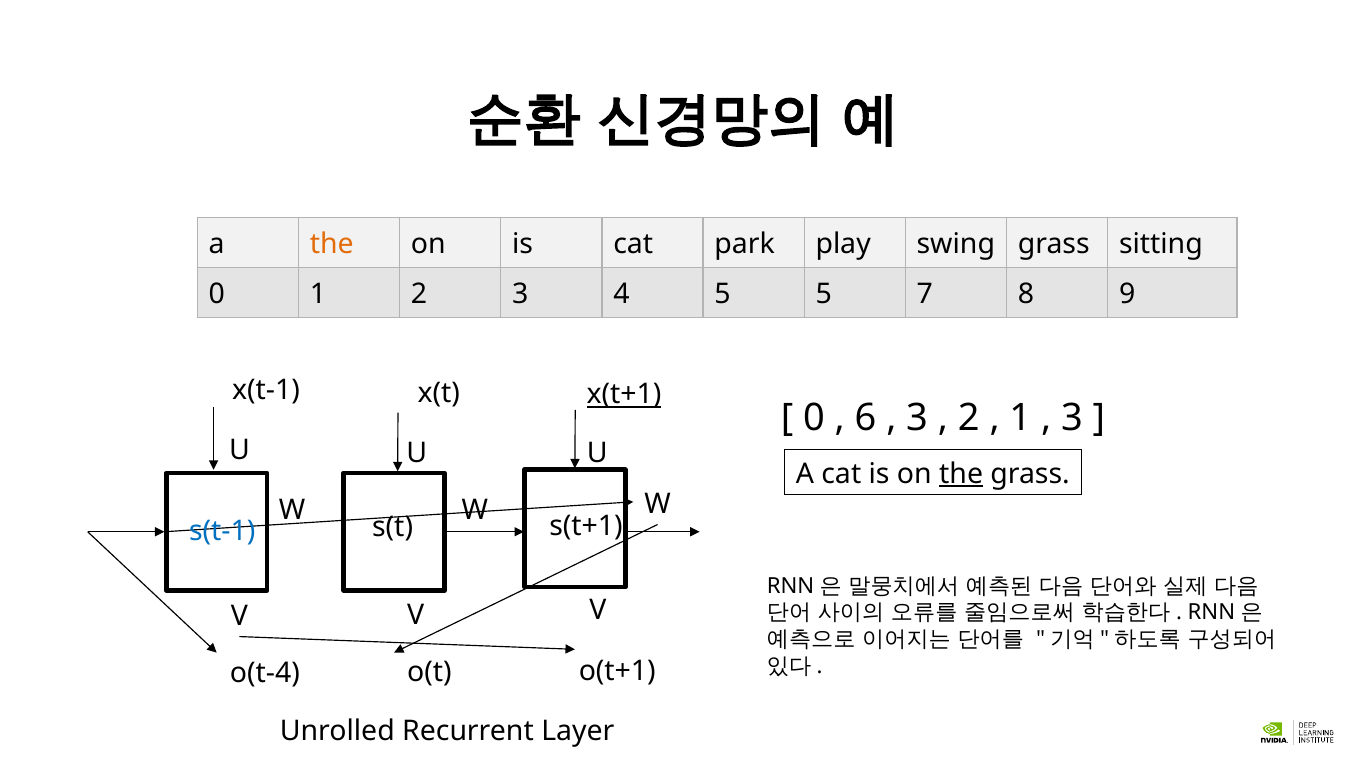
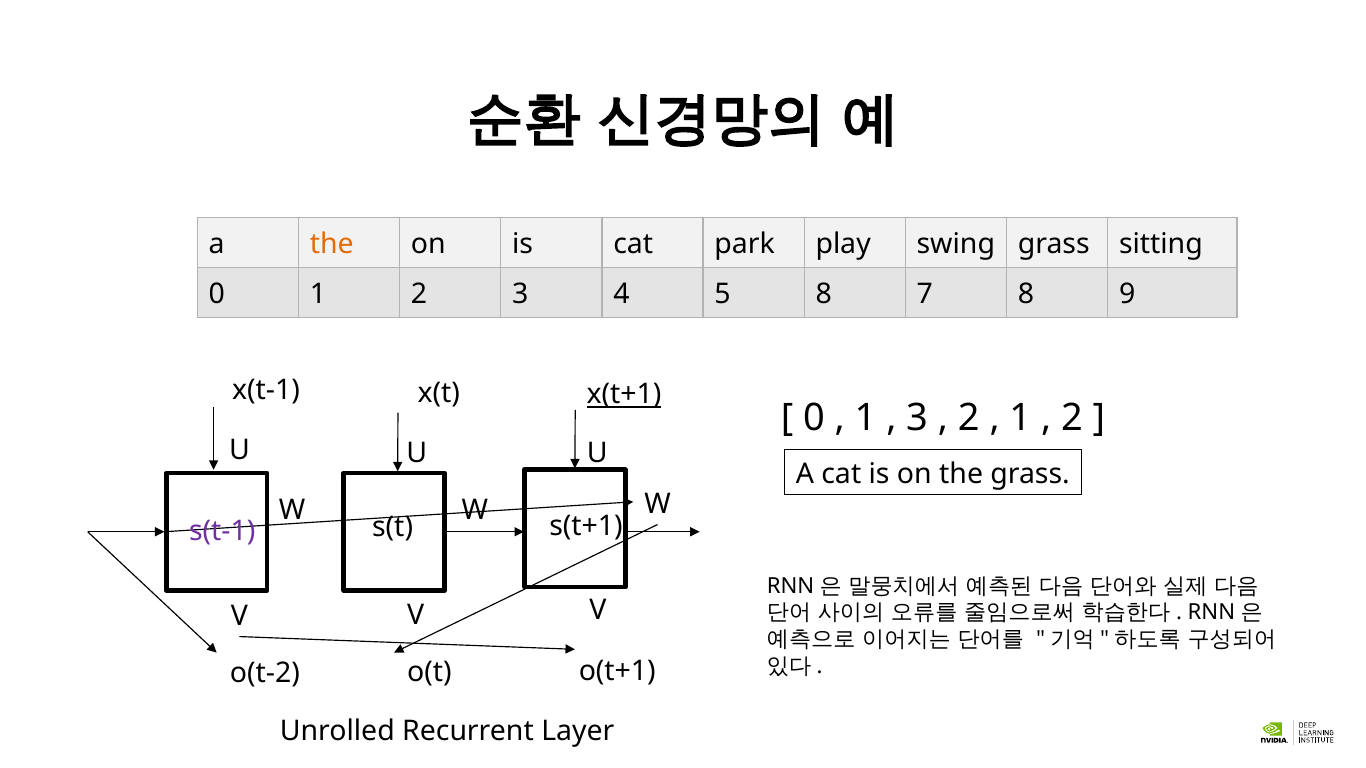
5 5: 5 -> 8 (824, 294)
6: 6 -> 1 (866, 418)
3: 3 -> 2 (1072, 418)
the underline: present -> none (961, 474)
s(t-1 colour: blue -> purple (222, 532)
o(t-4: o(t-4 -> o(t-2 (265, 673)
